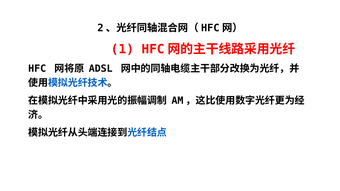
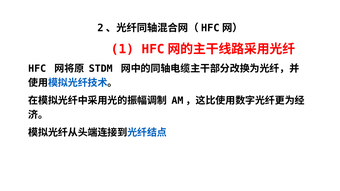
ADSL: ADSL -> STDM (101, 69)
